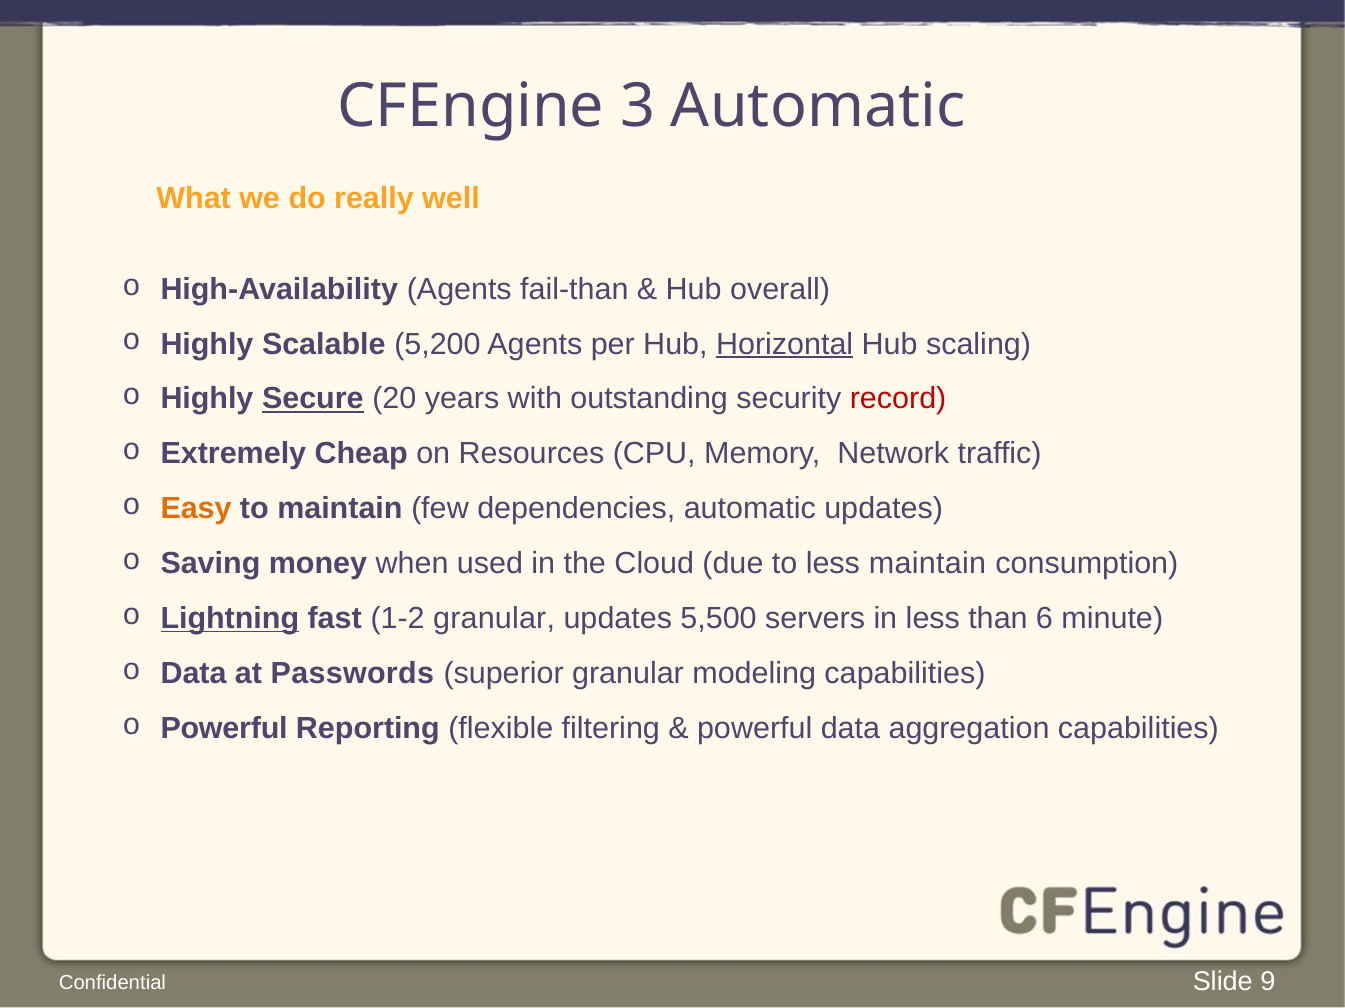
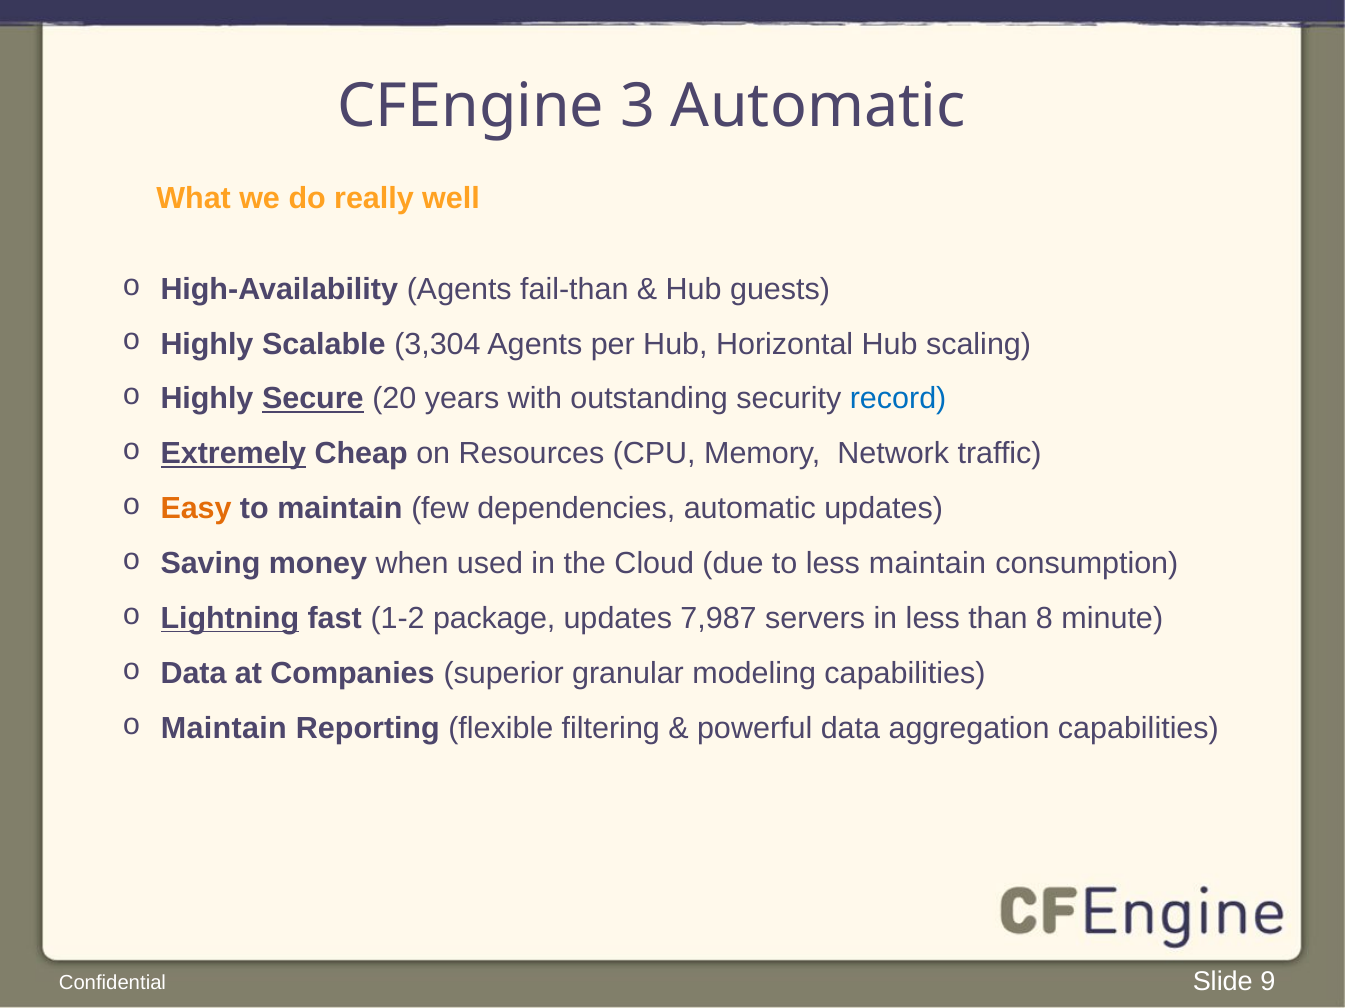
overall: overall -> guests (780, 289)
5,200: 5,200 -> 3,304 (437, 344)
Horizontal underline: present -> none (785, 344)
record colour: red -> blue (898, 399)
Extremely underline: none -> present (233, 454)
1-2 granular: granular -> package (494, 619)
5,500: 5,500 -> 7,987 (719, 619)
6: 6 -> 8 (1044, 619)
Passwords: Passwords -> Companies (352, 674)
Powerful: Powerful -> Maintain (224, 729)
